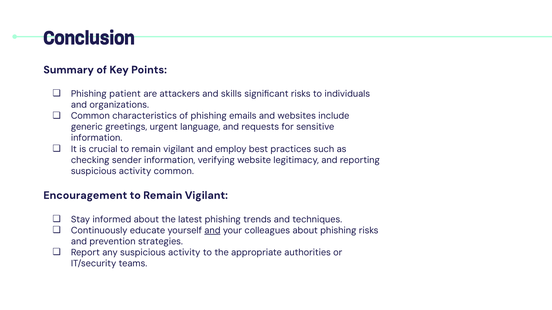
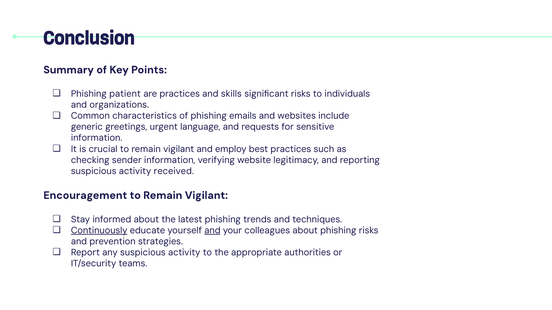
are attackers: attackers -> practices (180, 94)
activity common: common -> received (174, 171)
Continuously underline: none -> present (99, 231)
